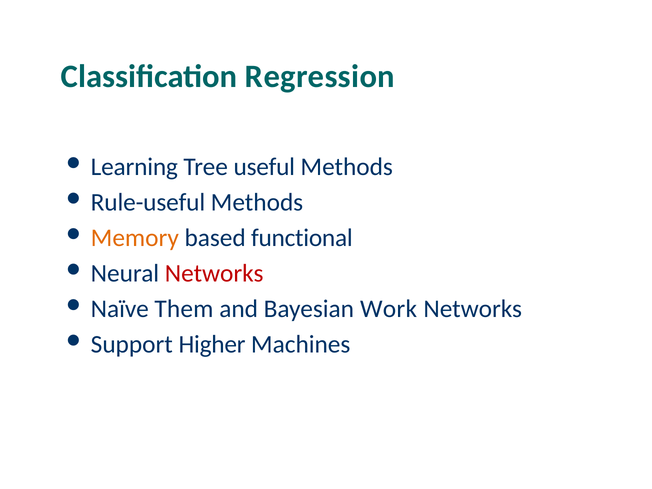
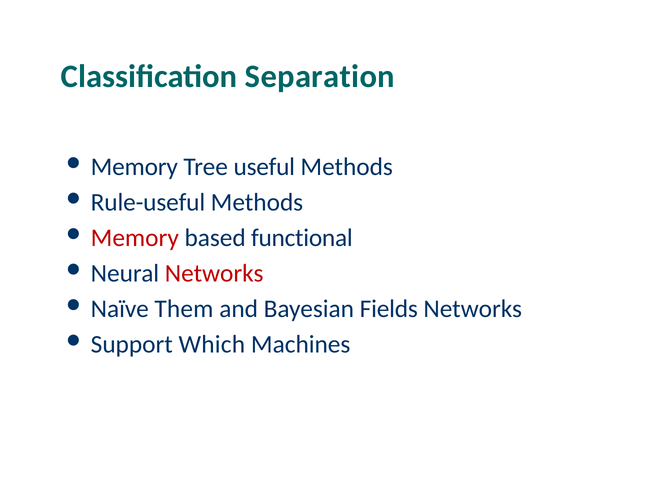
Regression: Regression -> Separation (320, 77)
Learning: Learning -> Memory (134, 167)
Memory colour: orange -> red (135, 238)
Work: Work -> Fields (389, 309)
Higher: Higher -> Which (212, 345)
